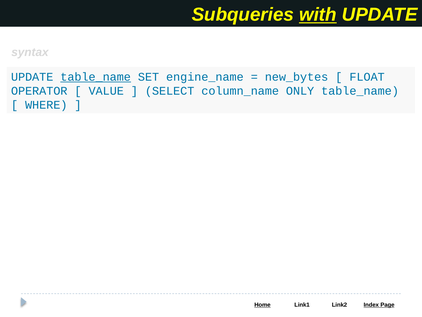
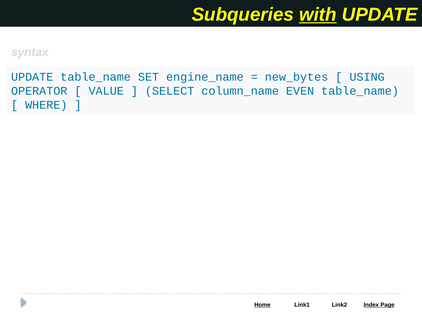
table_name underline: present -> none (96, 77)
FLOAT: FLOAT -> USING (367, 77)
ONLY: ONLY -> EVEN (300, 91)
